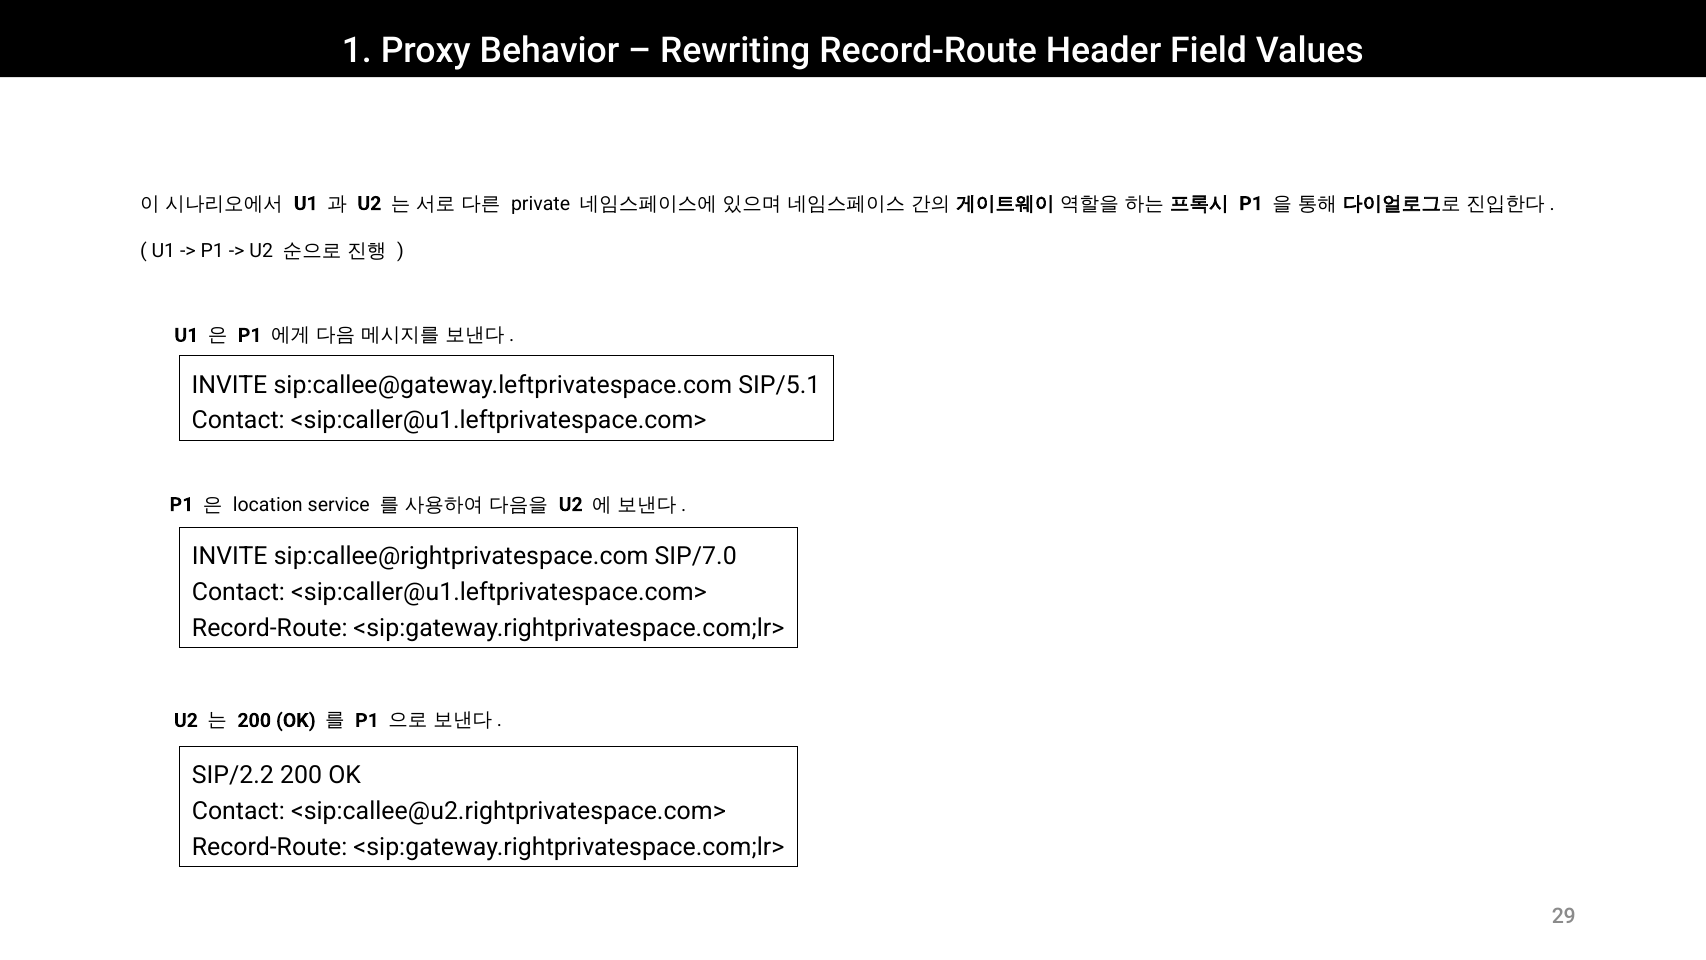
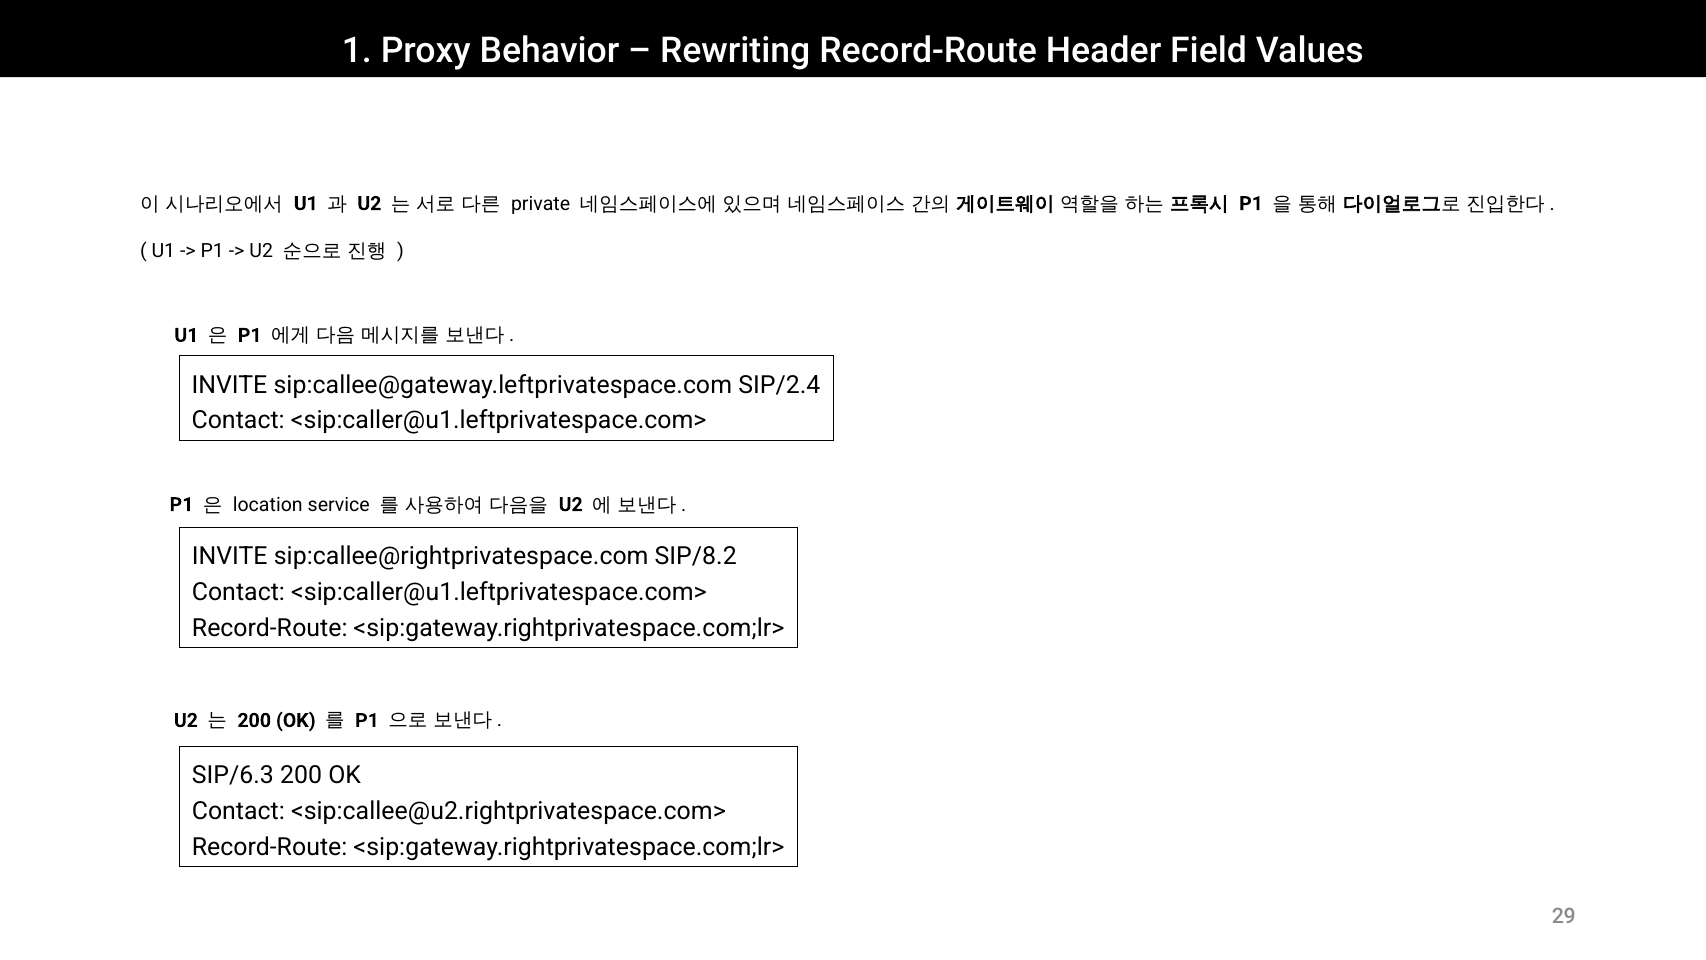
SIP/5.1: SIP/5.1 -> SIP/2.4 (779, 385)
SIP/7.0: SIP/7.0 -> SIP/8.2 (696, 556)
SIP/2.2: SIP/2.2 -> SIP/6.3 (233, 775)
